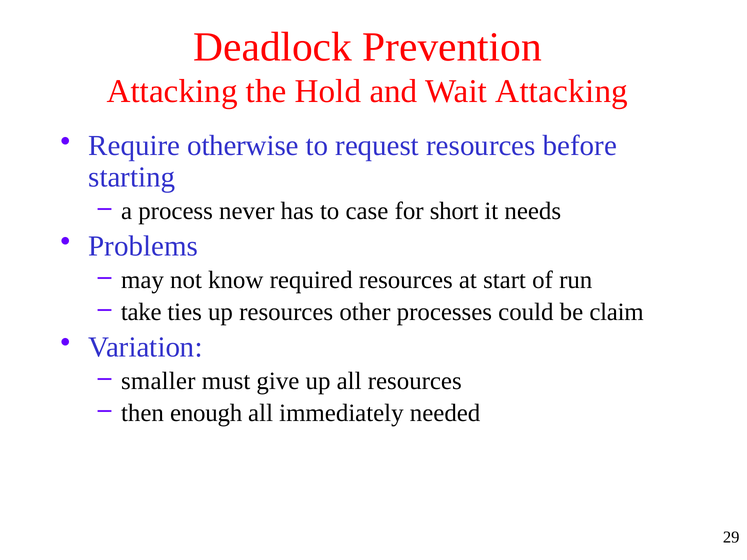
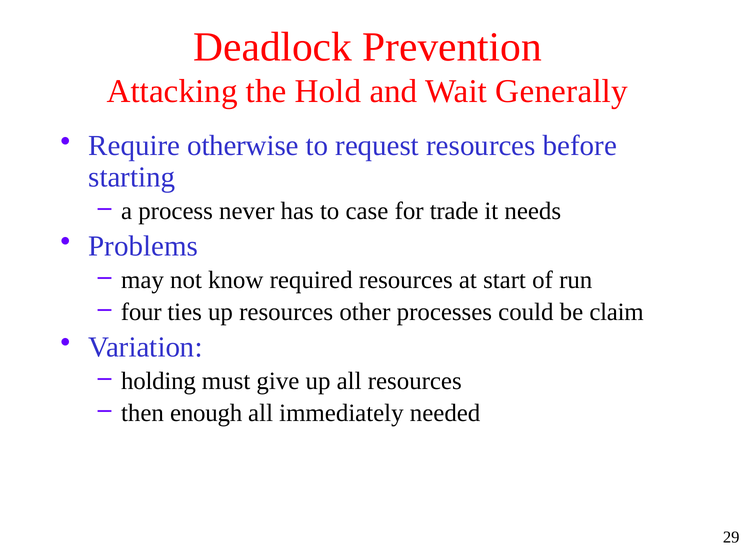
Wait Attacking: Attacking -> Generally (562, 92)
short: short -> trade (454, 211)
take: take -> four (141, 312)
smaller: smaller -> holding (158, 381)
